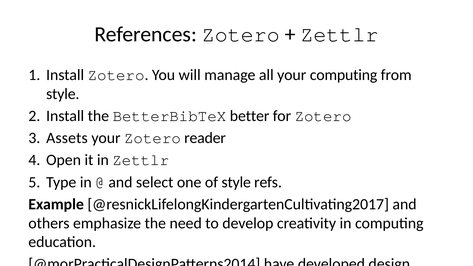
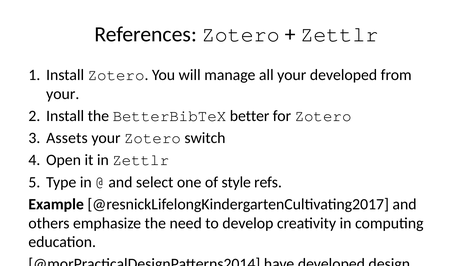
your computing: computing -> developed (344, 75)
style: style -> your (63, 94)
reader: reader -> switch (205, 138)
